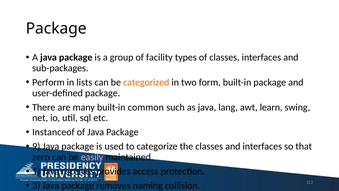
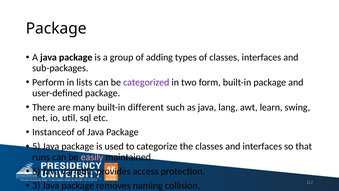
facility: facility -> adding (159, 57)
categorized colour: orange -> purple (146, 82)
common: common -> different (146, 107)
9: 9 -> 5 (36, 146)
zero: zero -> runs (41, 157)
1: 1 -> 6 (36, 171)
receives: receives -> variable (78, 171)
